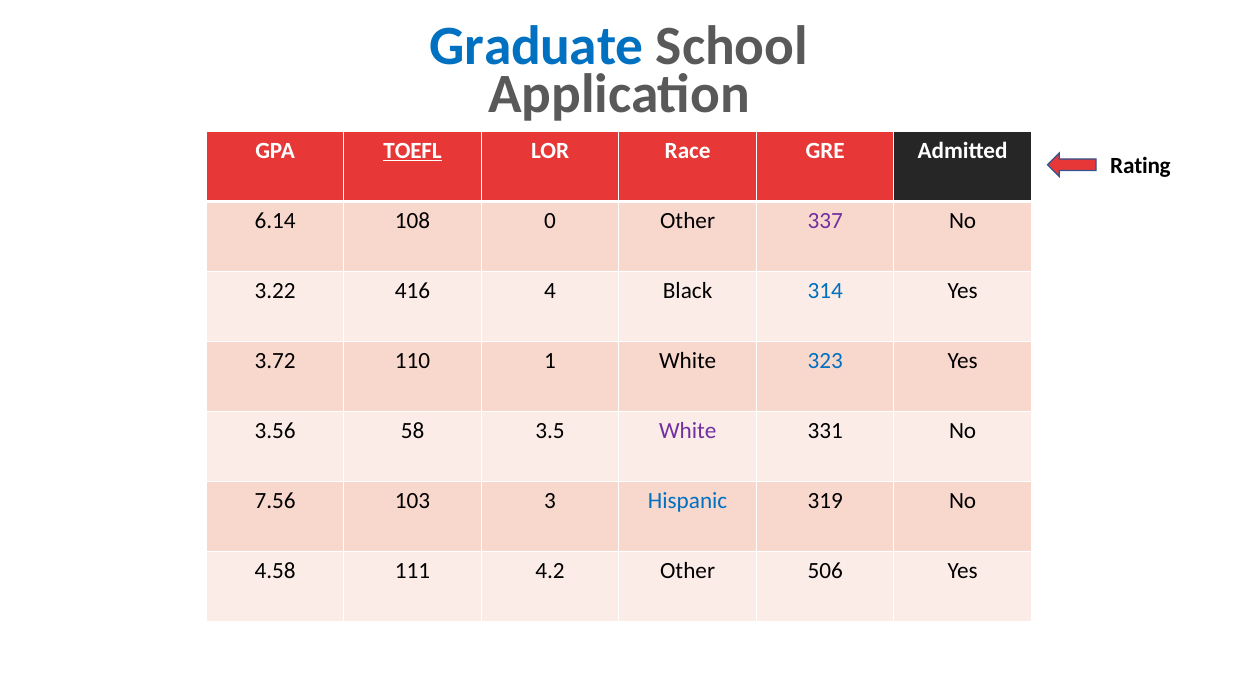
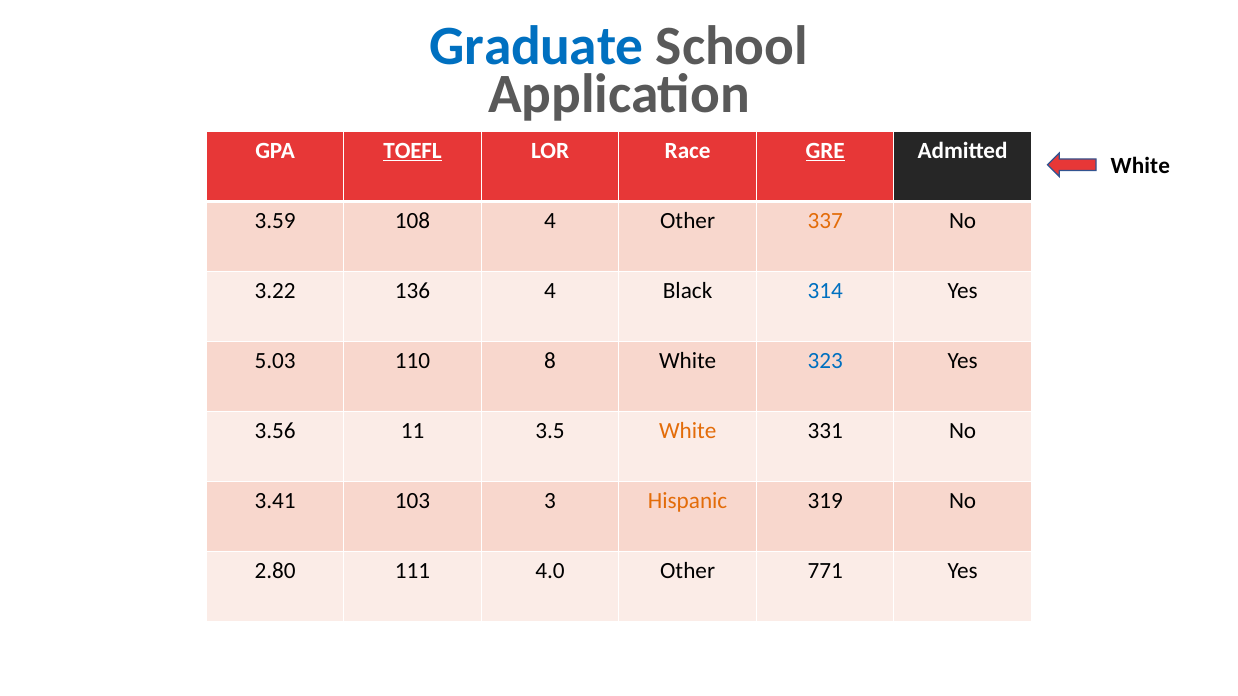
GRE underline: none -> present (825, 151)
Rating: Rating -> White (1140, 166)
6.14: 6.14 -> 3.59 (275, 221)
108 0: 0 -> 4 (550, 221)
337 colour: purple -> orange (825, 221)
416: 416 -> 136 (413, 291)
3.72: 3.72 -> 5.03 (275, 361)
1: 1 -> 8 (550, 361)
58: 58 -> 11 (413, 431)
White colour: purple -> orange (688, 431)
7.56: 7.56 -> 3.41 (275, 501)
Hispanic colour: blue -> orange (688, 501)
4.58: 4.58 -> 2.80 (275, 571)
4.2: 4.2 -> 4.0 (550, 571)
506: 506 -> 771 (825, 571)
